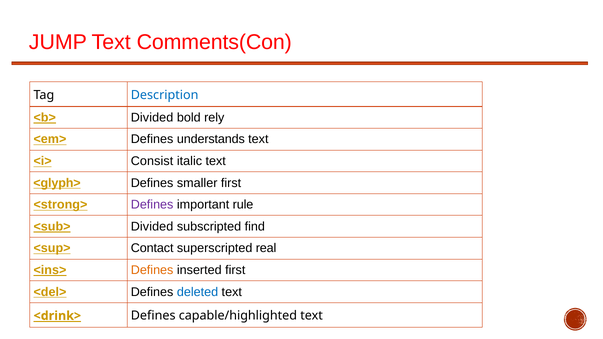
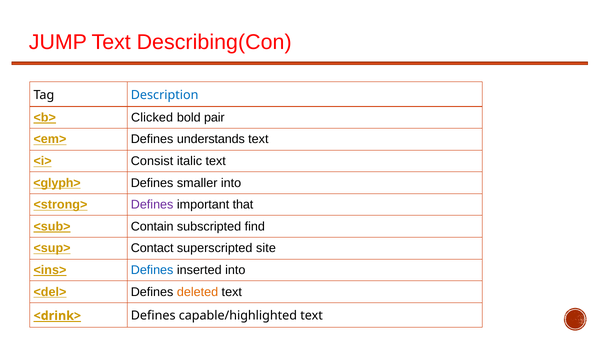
Comments(Con: Comments(Con -> Describing(Con (214, 42)
<b> Divided: Divided -> Clicked (152, 118)
rely: rely -> pair (214, 118)
smaller first: first -> into (231, 183)
rule: rule -> that (243, 205)
<sub> Divided: Divided -> Contain (152, 227)
real: real -> site (266, 248)
Defines colour: orange -> blue (152, 270)
inserted first: first -> into (235, 270)
deleted colour: blue -> orange (198, 292)
